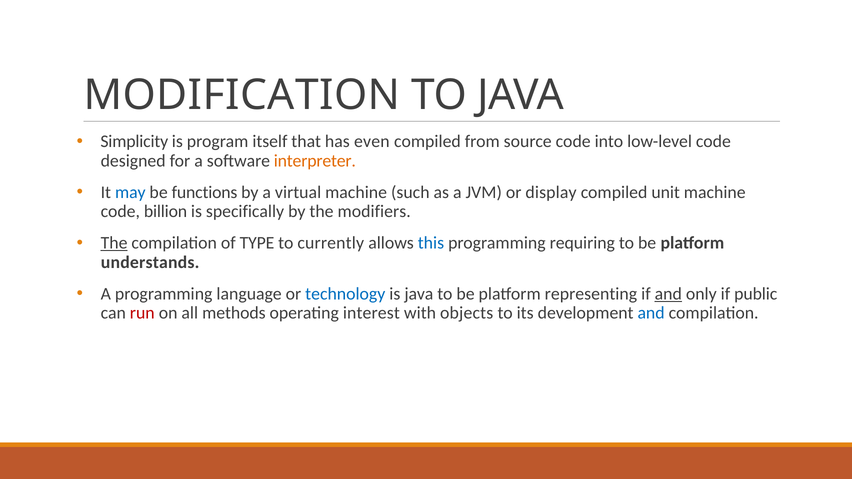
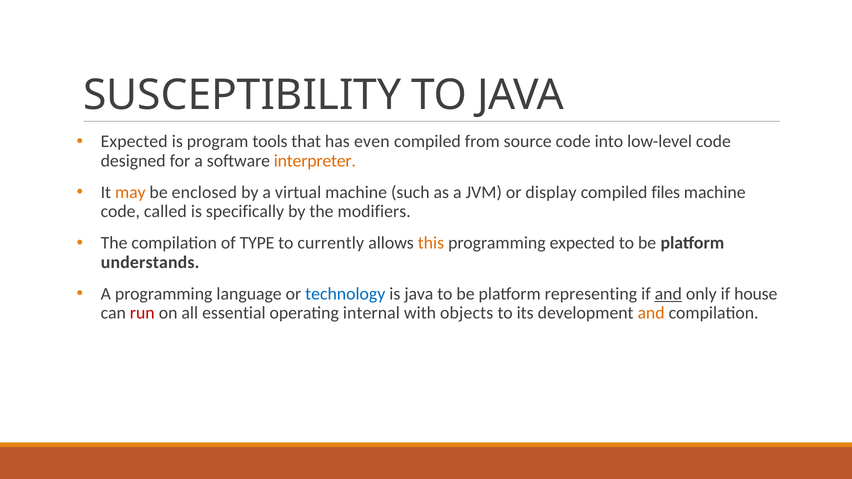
MODIFICATION: MODIFICATION -> SUSCEPTIBILITY (242, 95)
Simplicity: Simplicity -> Expected (134, 142)
itself: itself -> tools (270, 142)
may colour: blue -> orange (130, 192)
functions: functions -> enclosed (204, 192)
unit: unit -> files (666, 192)
billion: billion -> called (165, 212)
The underline: present -> none (114, 243)
this colour: blue -> orange (431, 243)
programming requiring: requiring -> expected (582, 243)
public: public -> house (756, 294)
methods: methods -> essential (234, 313)
interest: interest -> internal (371, 313)
and colour: blue -> orange (651, 313)
